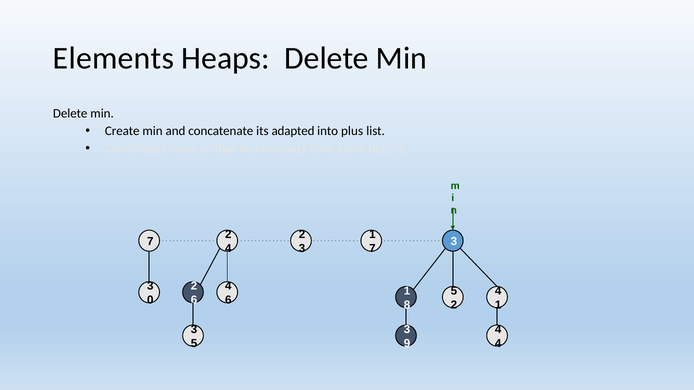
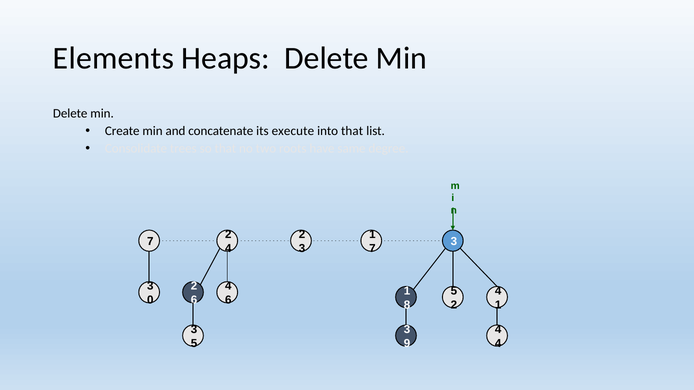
adapted: adapted -> execute (293, 131)
into plus: plus -> that (352, 131)
